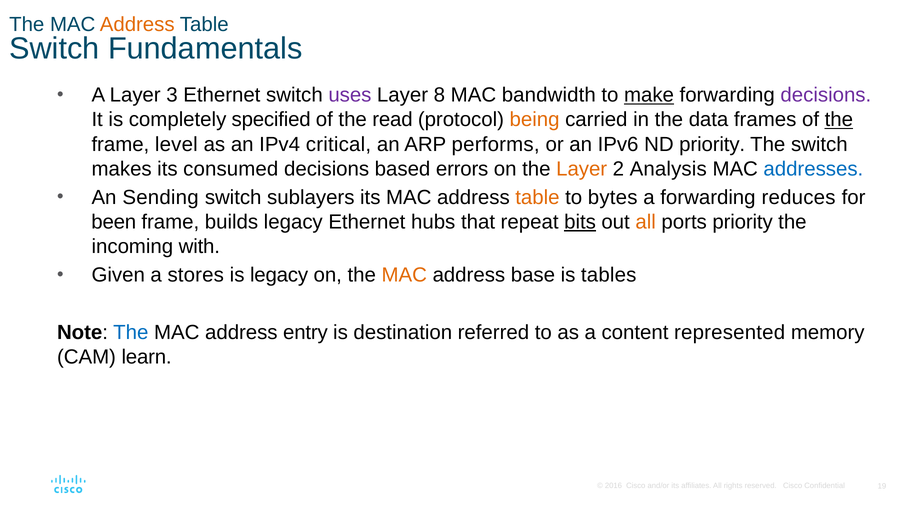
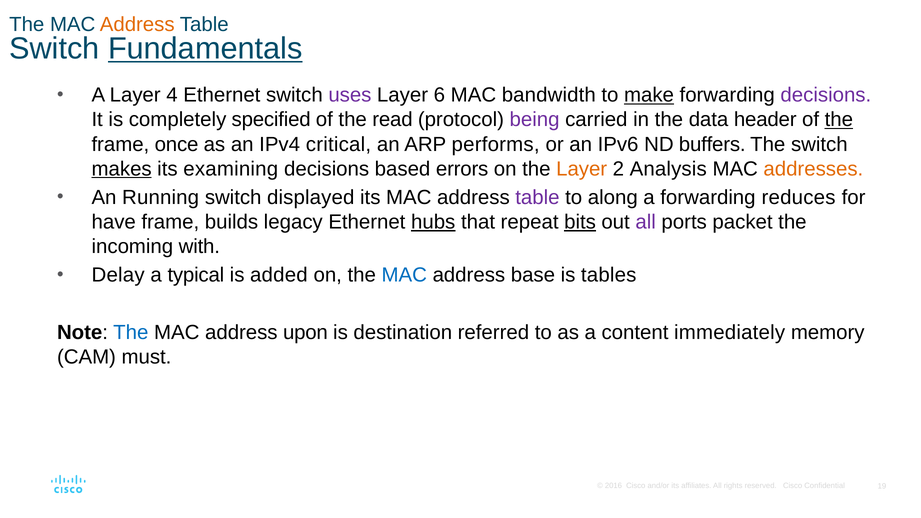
Fundamentals underline: none -> present (205, 49)
3: 3 -> 4 (172, 95)
8: 8 -> 6 (439, 95)
being colour: orange -> purple (535, 120)
frames: frames -> header (765, 120)
level: level -> once (177, 144)
ND priority: priority -> buffers (712, 144)
makes underline: none -> present (122, 169)
consumed: consumed -> examining (231, 169)
addresses colour: blue -> orange (813, 169)
Sending: Sending -> Running (161, 198)
sublayers: sublayers -> displayed (311, 198)
table colour: orange -> purple (537, 198)
bytes: bytes -> along (613, 198)
been: been -> have (114, 222)
hubs underline: none -> present (433, 222)
all colour: orange -> purple (646, 222)
ports priority: priority -> packet (743, 222)
Given: Given -> Delay (118, 275)
stores: stores -> typical (196, 275)
is legacy: legacy -> added (279, 275)
MAC colour: orange -> blue (404, 275)
entry: entry -> upon (305, 333)
represented: represented -> immediately (730, 333)
learn: learn -> must (146, 357)
